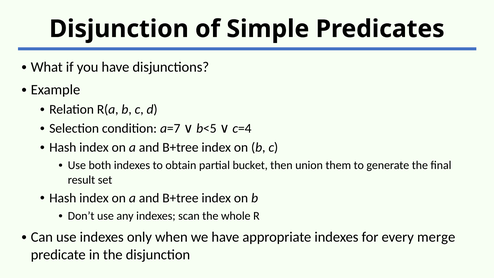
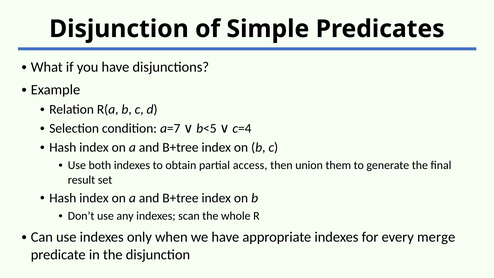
bucket: bucket -> access (250, 165)
